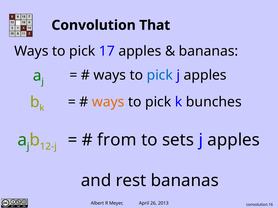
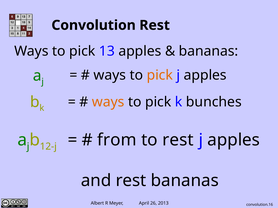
Convolution That: That -> Rest (155, 25)
17: 17 -> 13 (107, 51)
pick colour: blue -> orange (160, 75)
to sets: sets -> rest (178, 140)
